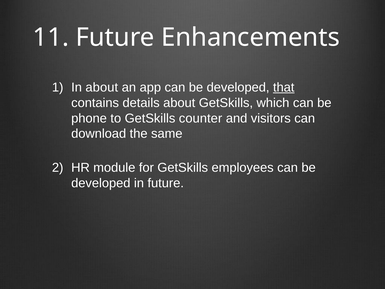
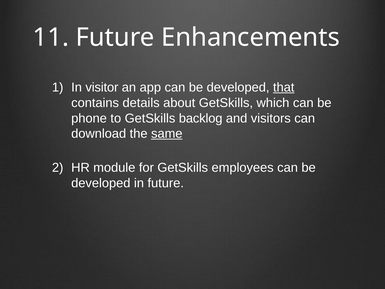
In about: about -> visitor (102, 87)
counter: counter -> backlog (201, 118)
same underline: none -> present (167, 134)
